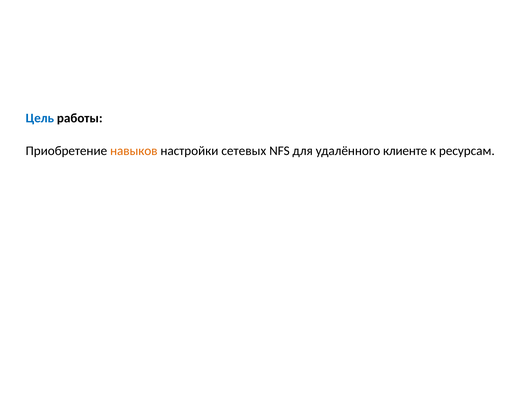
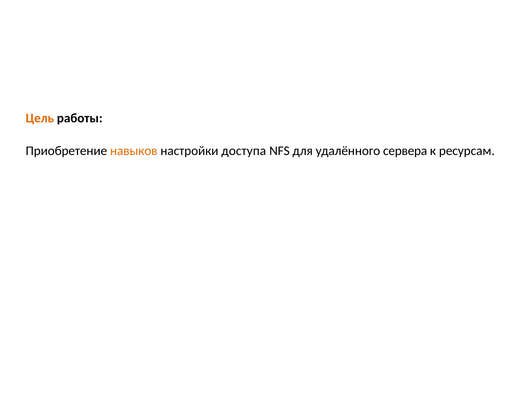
Цель colour: blue -> orange (40, 118)
сетевых: сетевых -> доступа (244, 151)
клиенте: клиенте -> сервера (405, 151)
